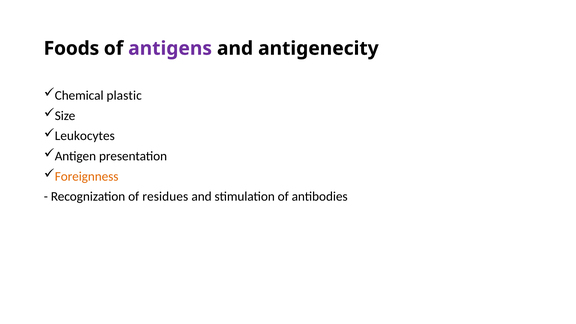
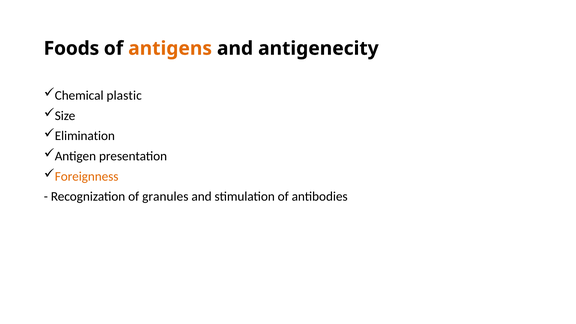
antigens colour: purple -> orange (170, 48)
Leukocytes: Leukocytes -> Elimination (85, 136)
residues: residues -> granules (165, 197)
